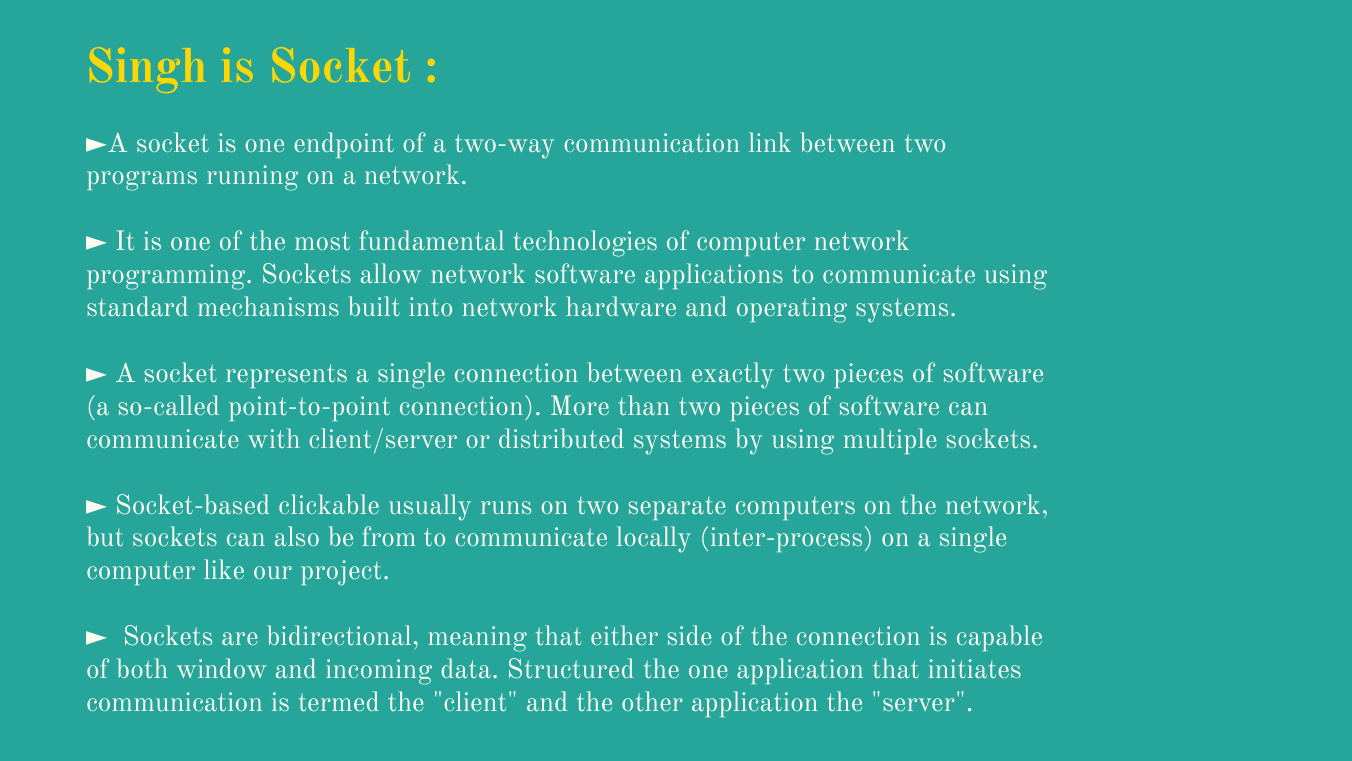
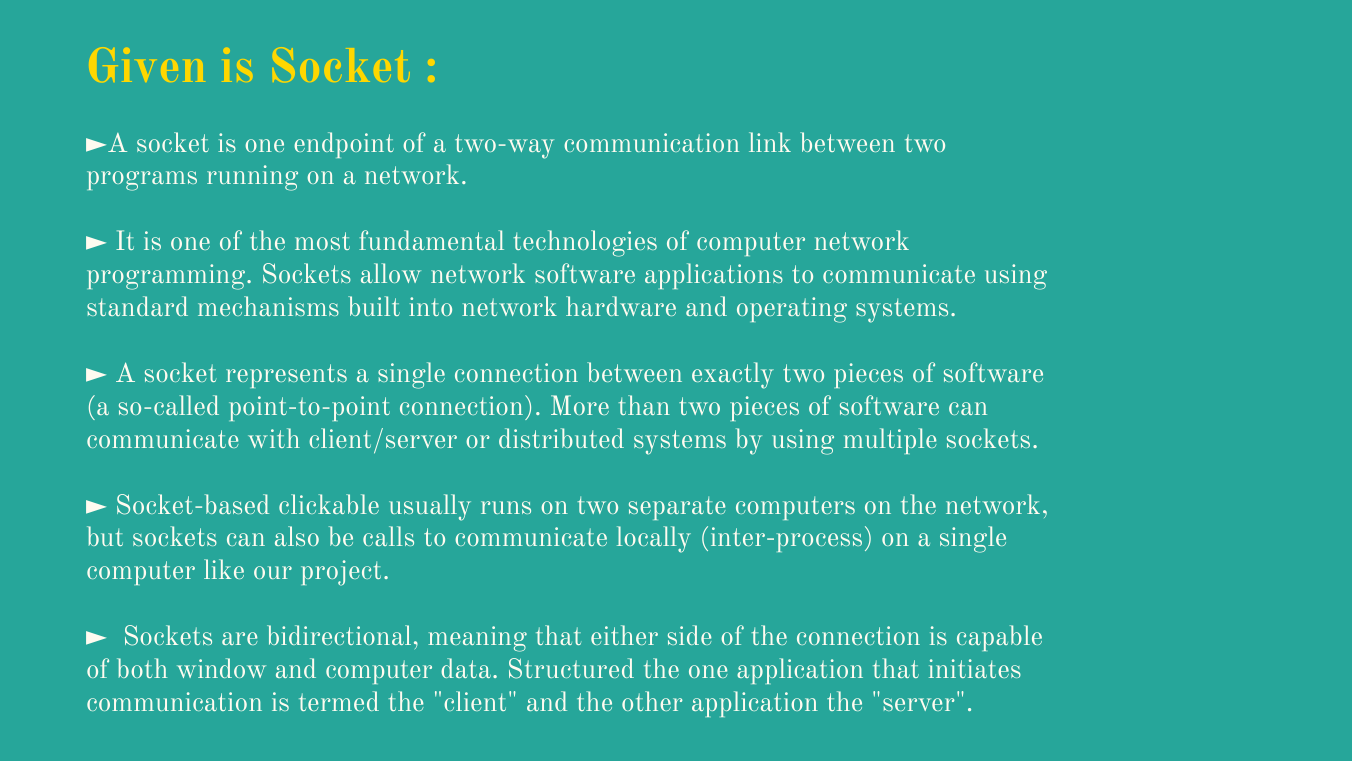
Singh: Singh -> Given (146, 66)
from: from -> calls (389, 538)
and incoming: incoming -> computer (379, 669)
